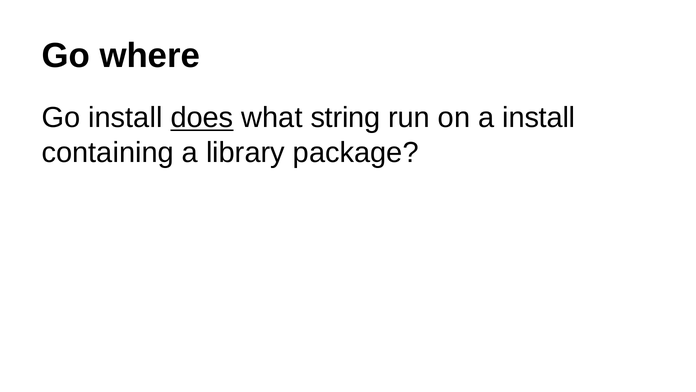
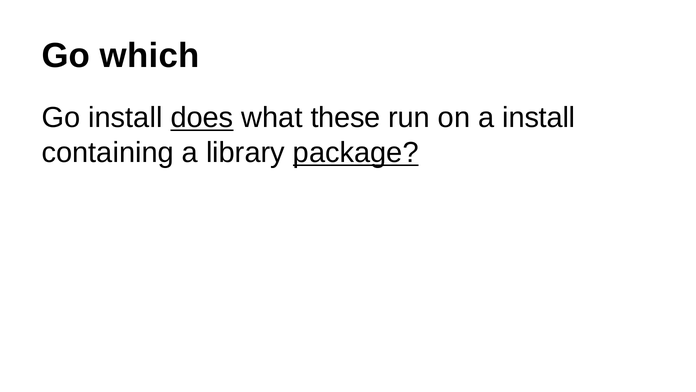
where: where -> which (150, 56)
string: string -> these (345, 118)
package underline: none -> present (356, 153)
